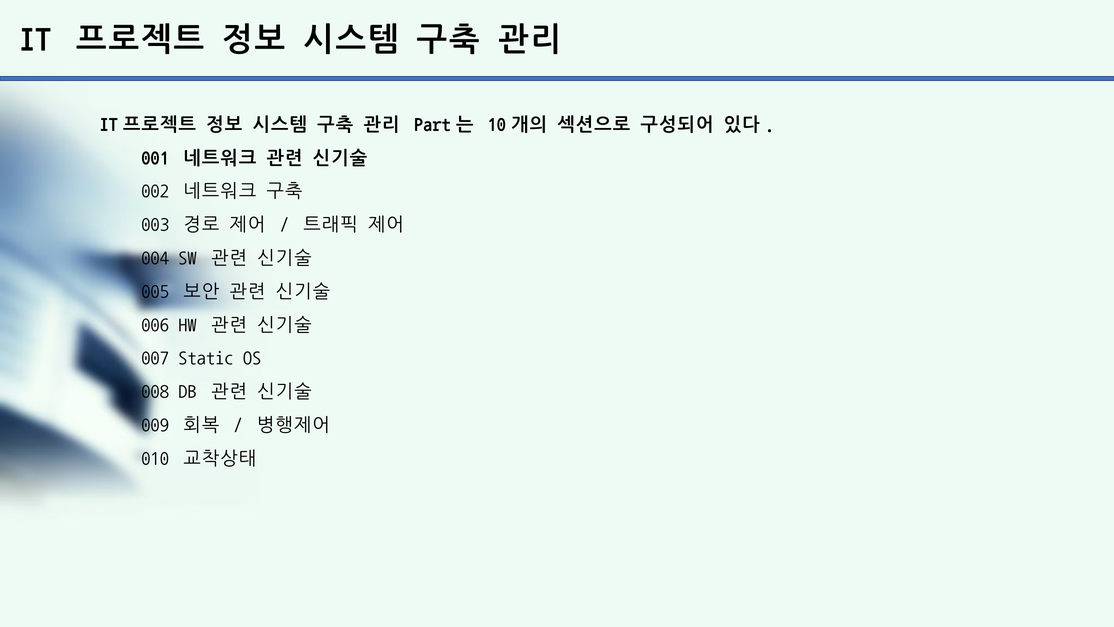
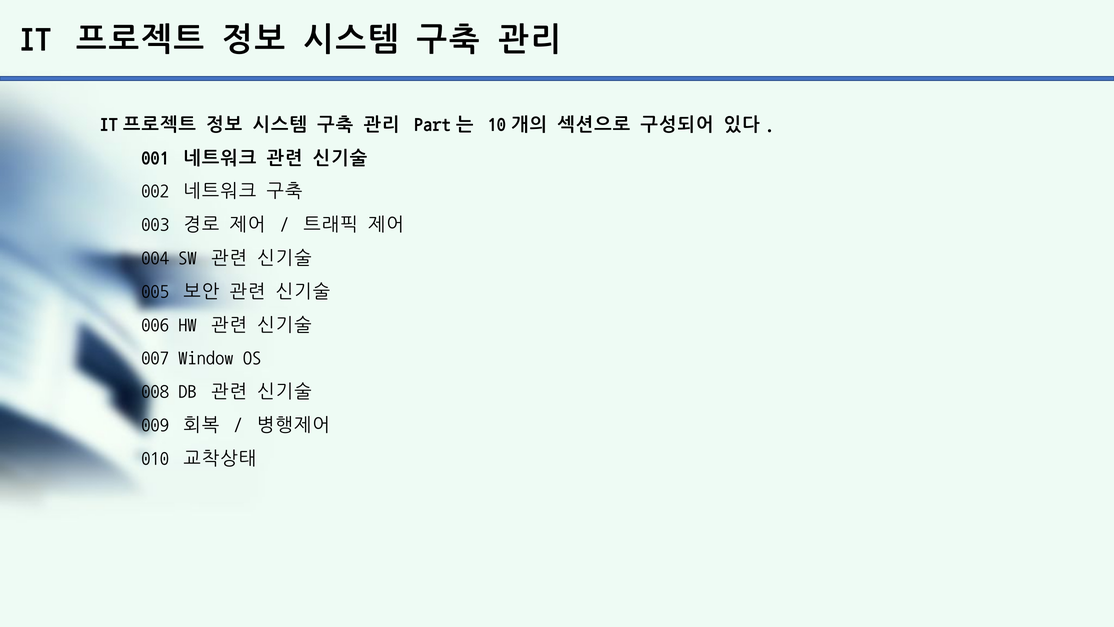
Static: Static -> Window (206, 358)
